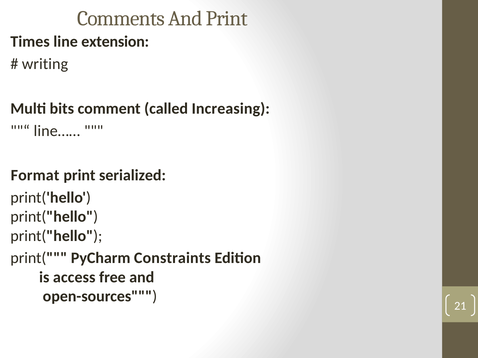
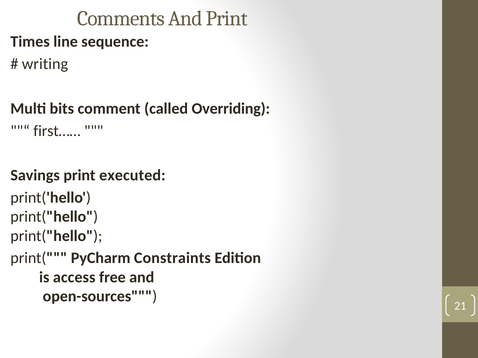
extension: extension -> sequence (115, 42)
Increasing: Increasing -> Overriding (231, 109)
line……: line…… -> first…… (57, 131)
Format: Format -> Savings (35, 176)
serialized: serialized -> executed (132, 176)
